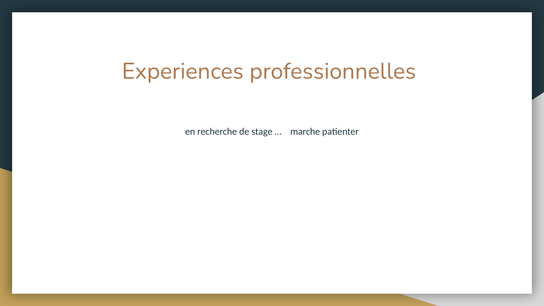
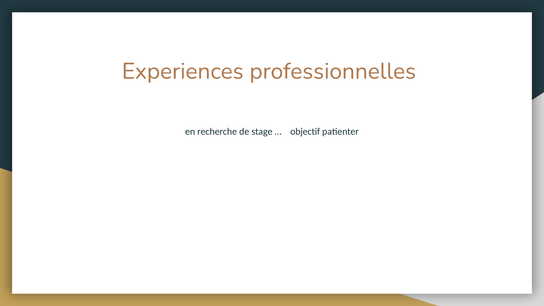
marche: marche -> objectif (305, 132)
